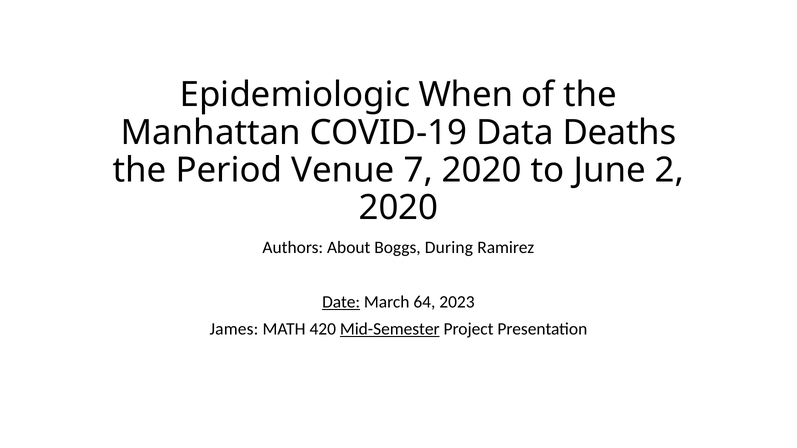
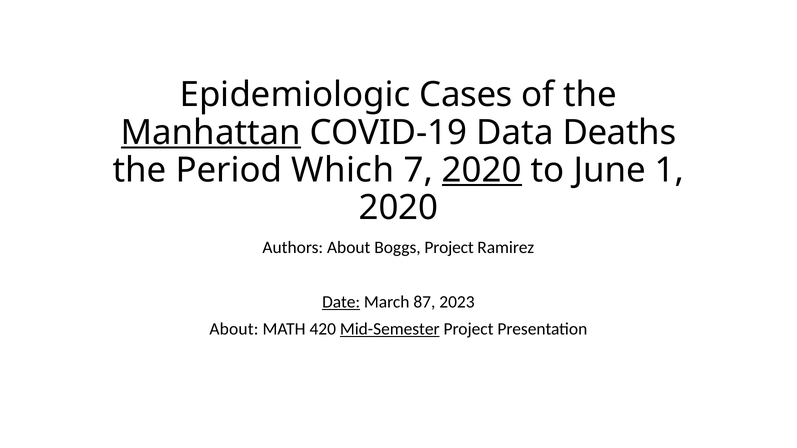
When: When -> Cases (466, 95)
Manhattan underline: none -> present (211, 133)
Venue: Venue -> Which (343, 170)
2020 underline: none -> present (482, 170)
2: 2 -> 1 (670, 170)
Boggs During: During -> Project (449, 248)
64: 64 -> 87 (424, 302)
James: James -> About (234, 329)
